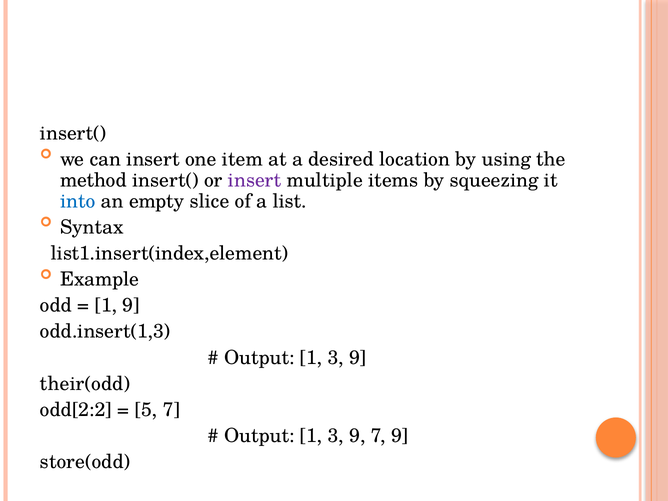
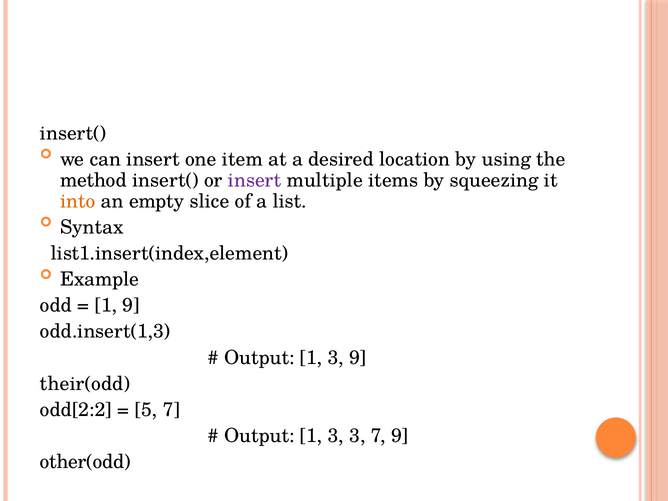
into colour: blue -> orange (78, 201)
9: 9 -> 3 (357, 436)
store(odd: store(odd -> other(odd (85, 462)
